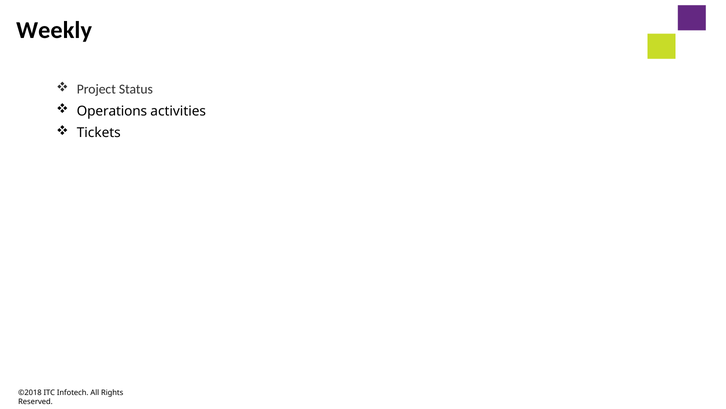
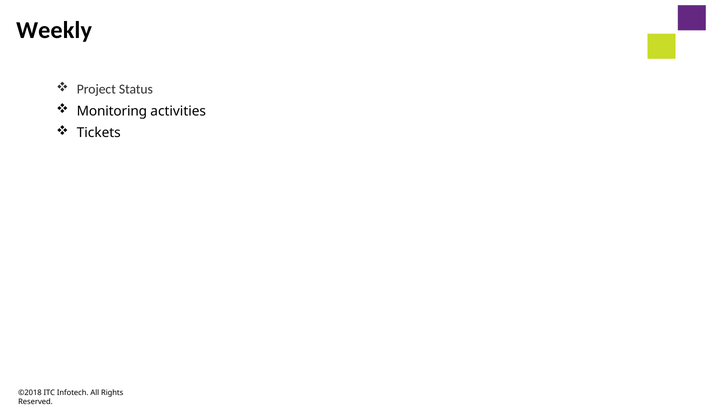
Operations: Operations -> Monitoring (112, 111)
